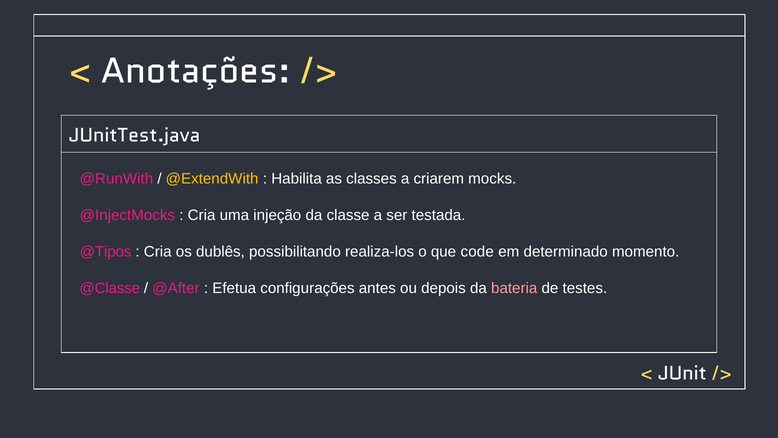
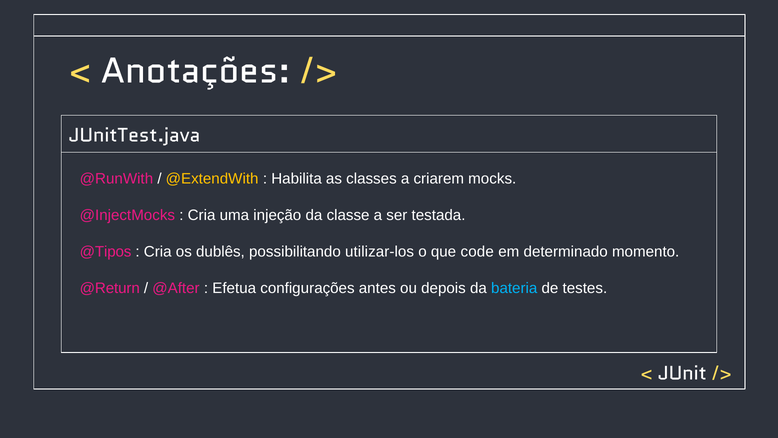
realiza-los: realiza-los -> utilizar-los (380, 251)
@Classe: @Classe -> @Return (110, 288)
bateria colour: pink -> light blue (514, 288)
